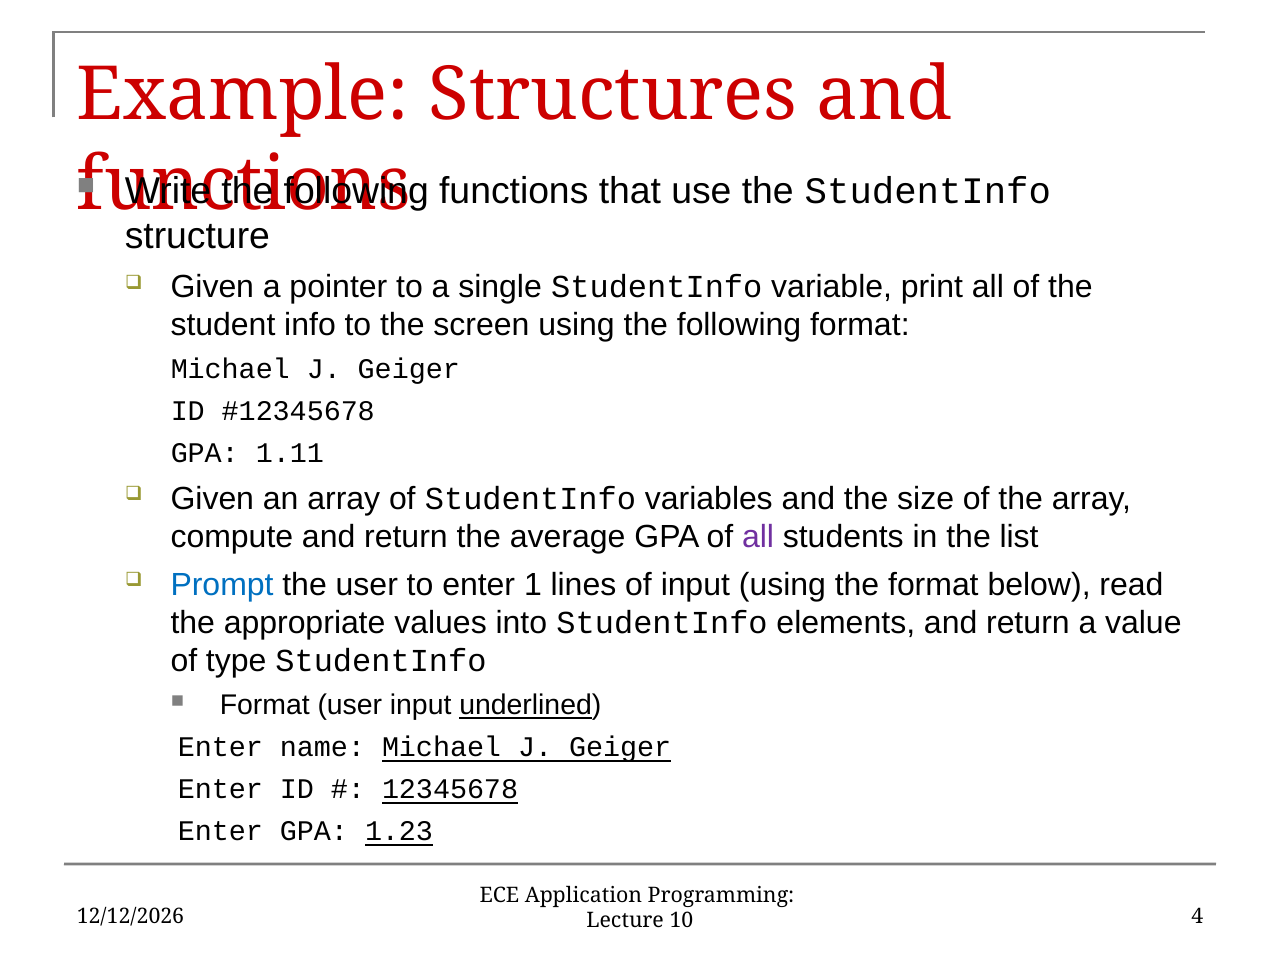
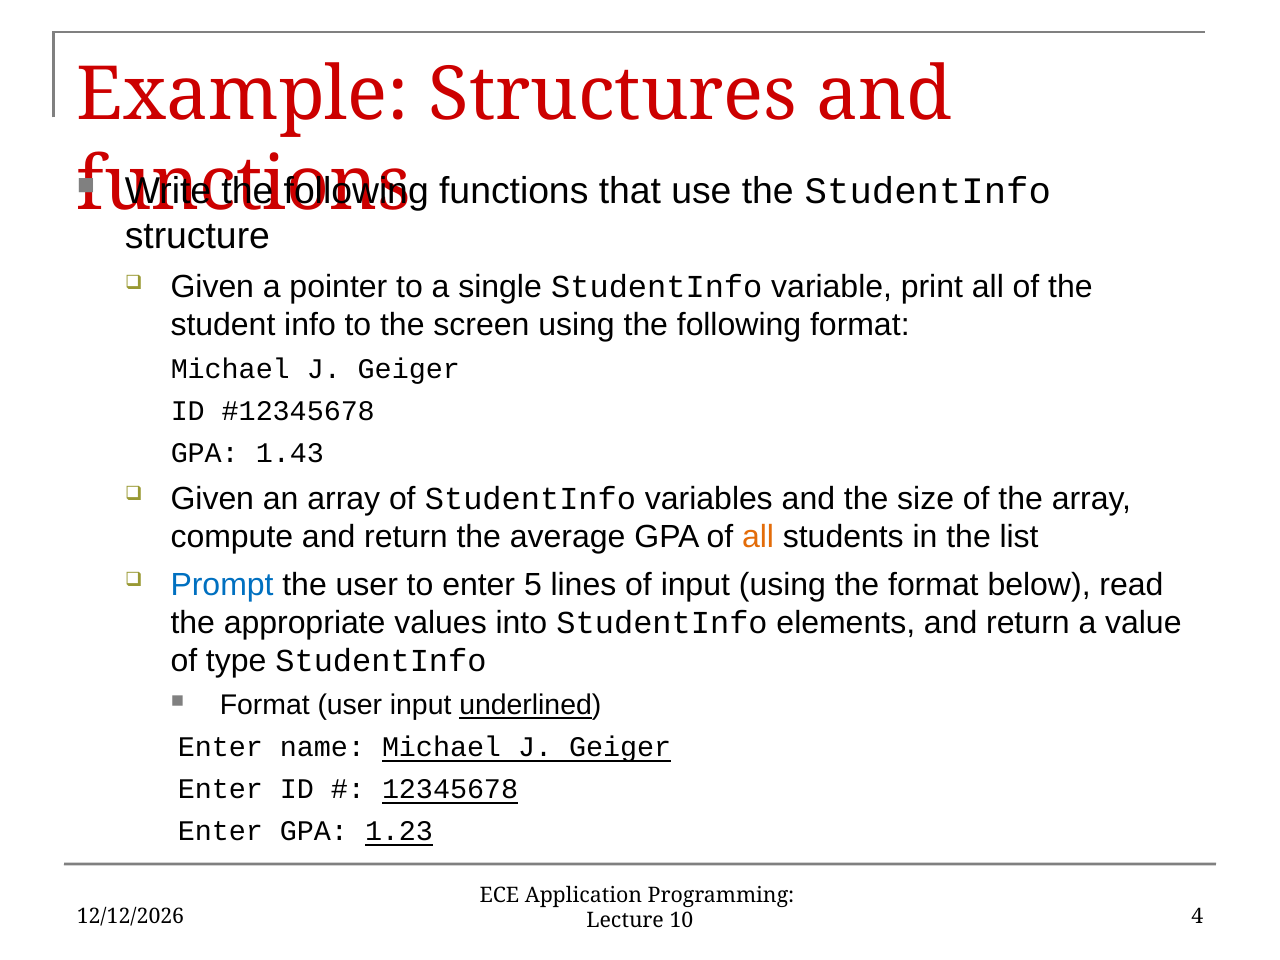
1.11: 1.11 -> 1.43 (290, 453)
all colour: purple -> orange (758, 537)
1: 1 -> 5 (533, 584)
